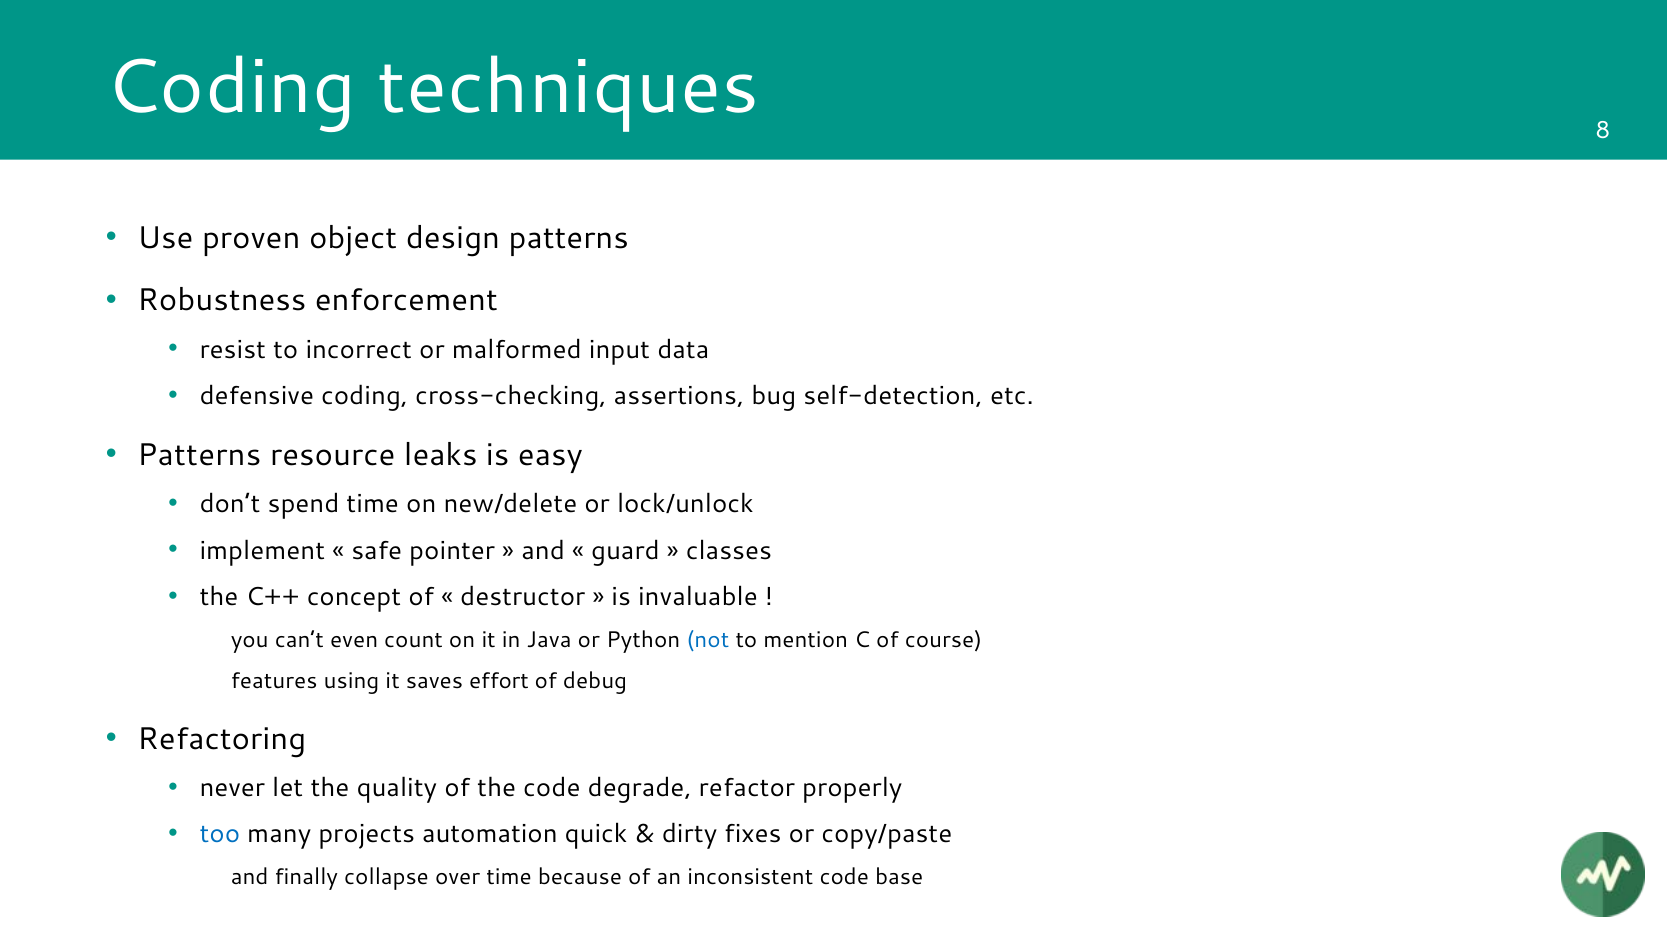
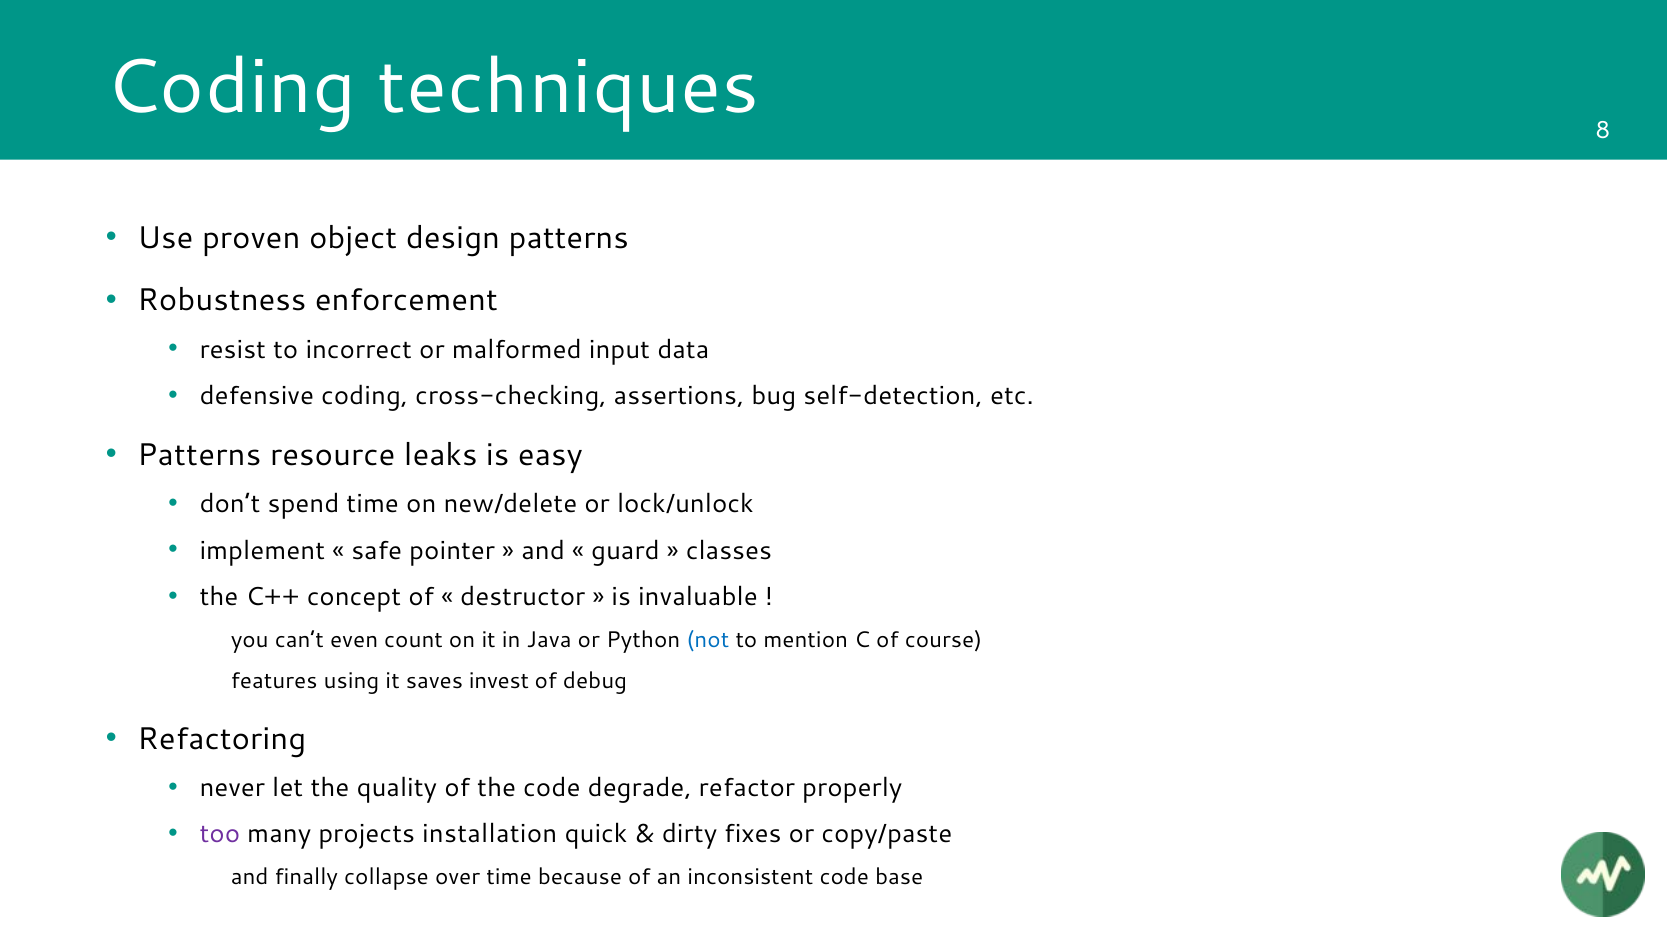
effort: effort -> invest (499, 681)
too colour: blue -> purple (220, 834)
automation: automation -> installation (490, 834)
